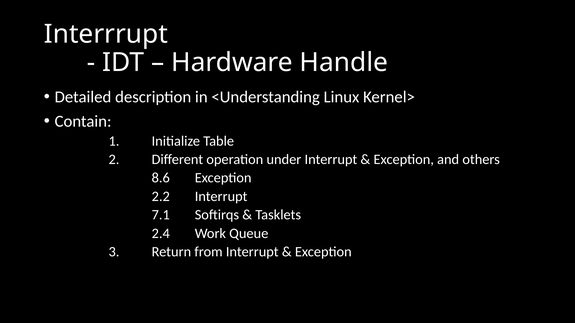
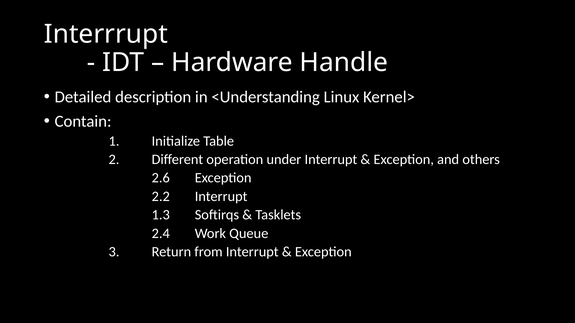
8.6: 8.6 -> 2.6 (161, 178)
7.1: 7.1 -> 1.3 (161, 215)
